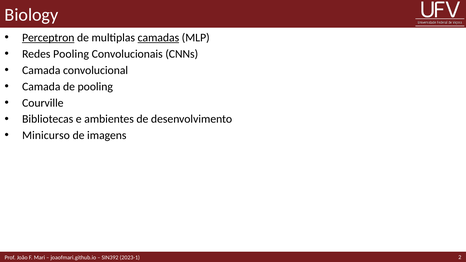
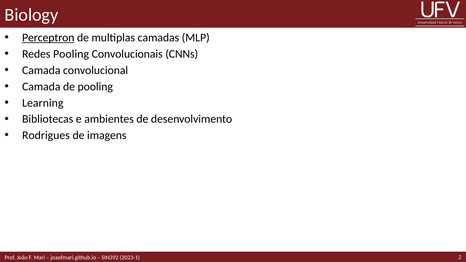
camadas underline: present -> none (158, 38)
Courville: Courville -> Learning (43, 103)
Minicurso: Minicurso -> Rodrigues (46, 136)
